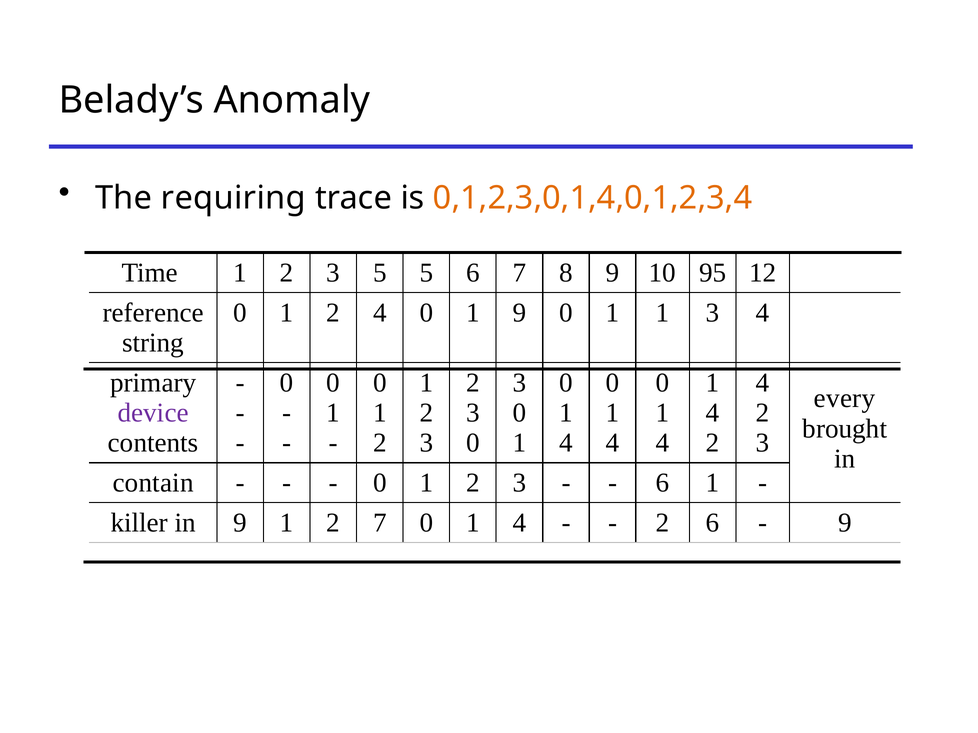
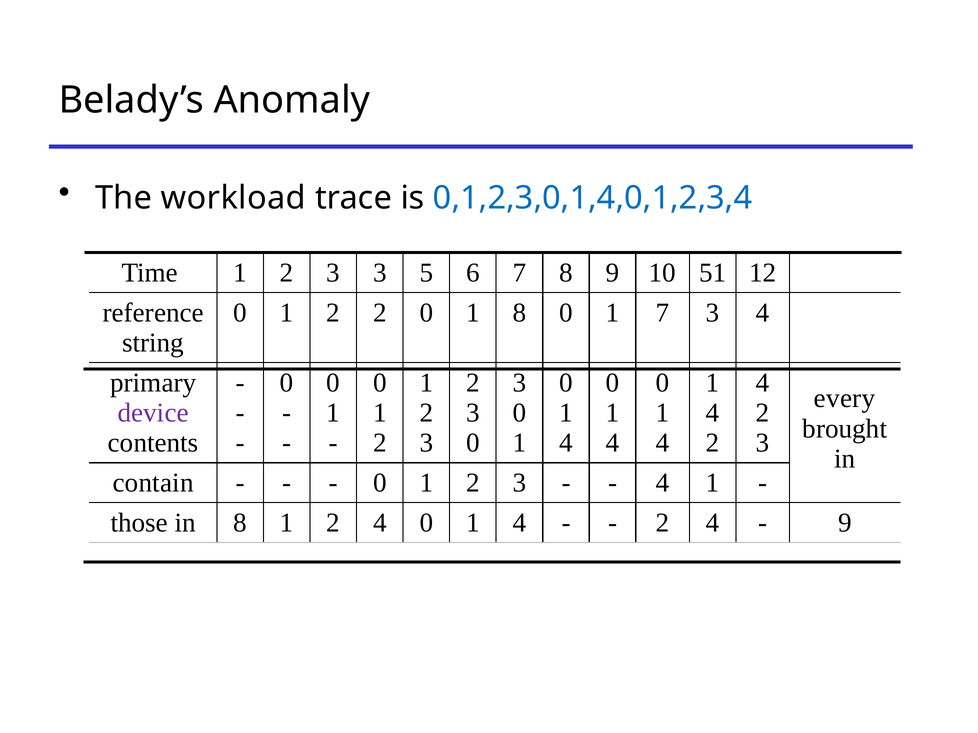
requiring: requiring -> workload (233, 198)
0,1,2,3,0,1,4,0,1,2,3,4 colour: orange -> blue (593, 198)
3 5: 5 -> 3 (380, 273)
95: 95 -> 51 (713, 273)
1 2 4: 4 -> 2 (380, 313)
1 9: 9 -> 8 (519, 313)
1 1: 1 -> 7 (663, 313)
6: 6 -> 4 (663, 483)
killer: killer -> those (139, 523)
in 9: 9 -> 8 (240, 523)
1 2 7: 7 -> 4 (380, 523)
6: 6 -> 4 (713, 523)
